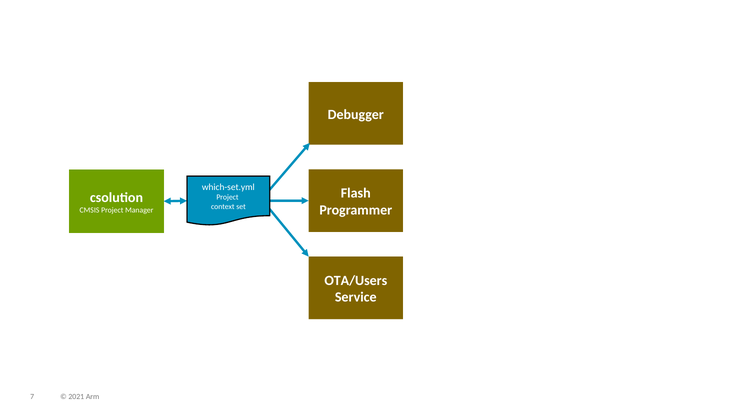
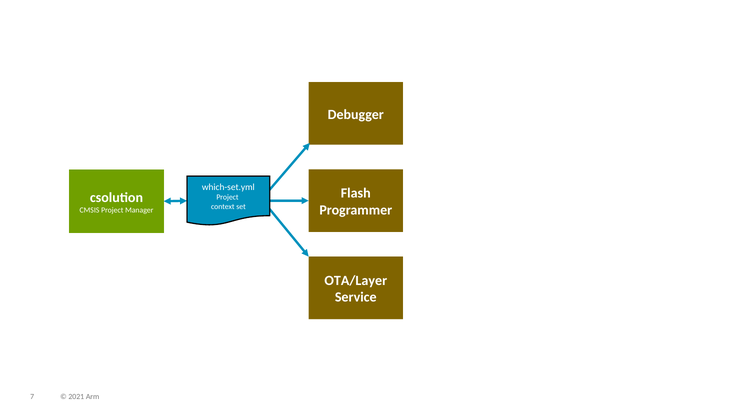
OTA/Users: OTA/Users -> OTA/Layer (356, 281)
